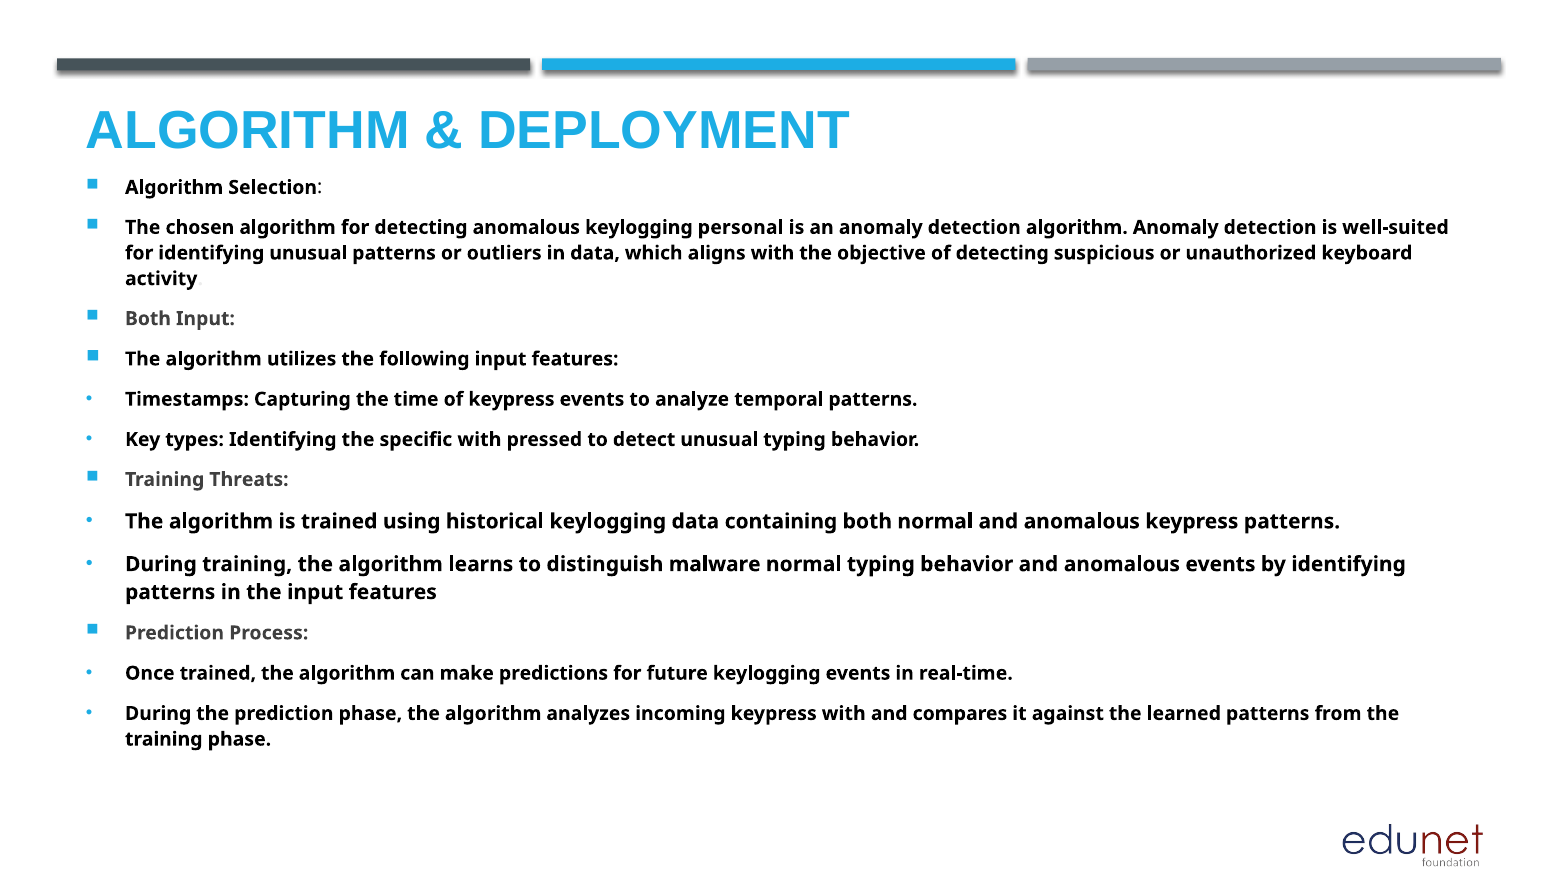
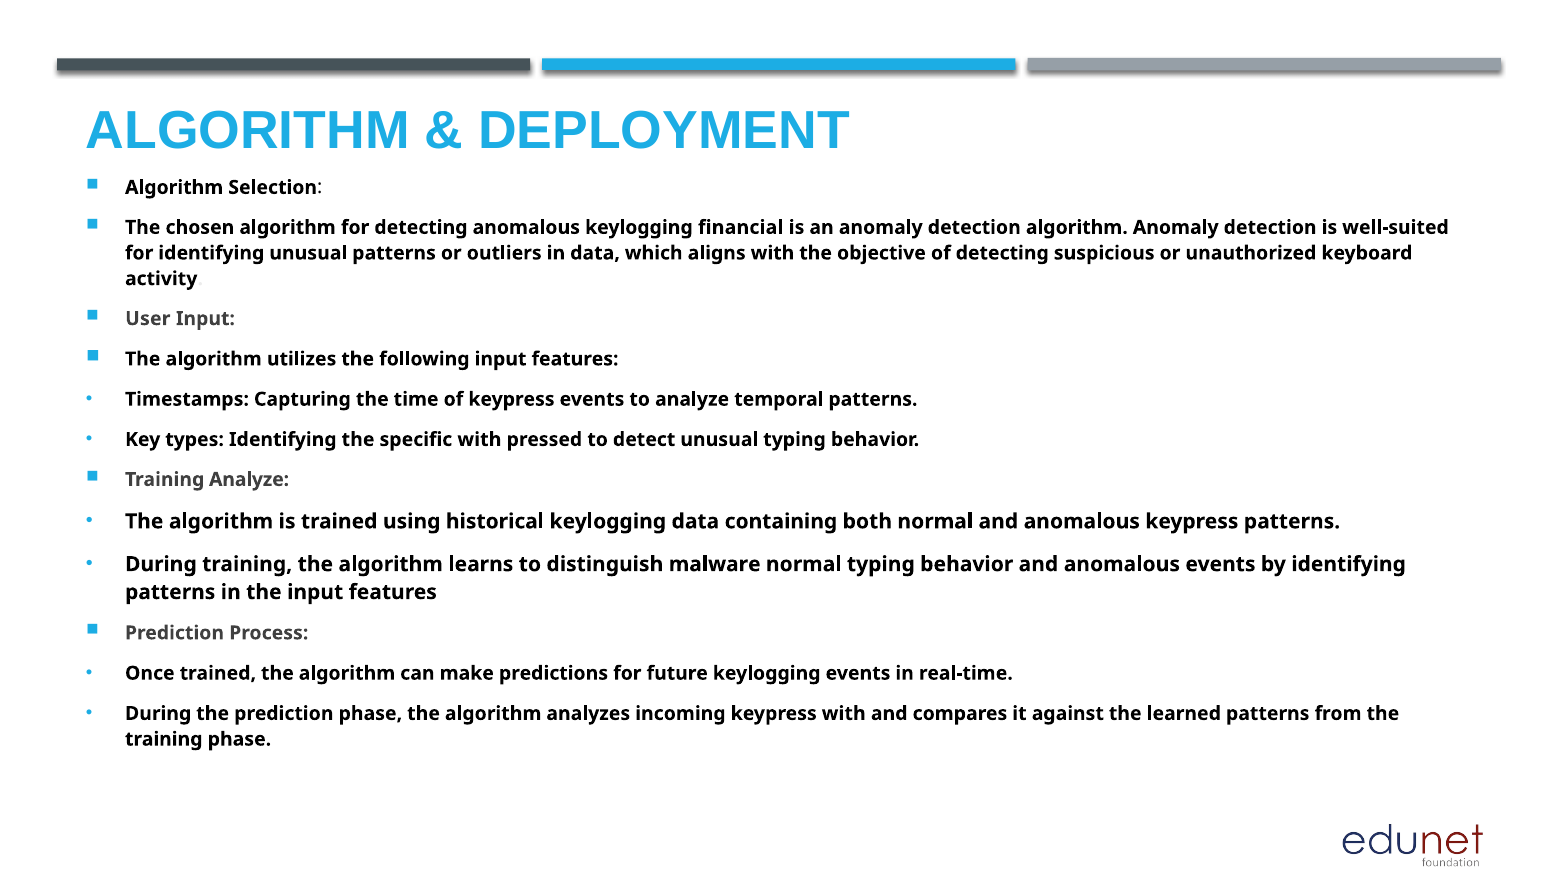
personal: personal -> financial (741, 228)
Both: Both -> User (148, 319)
Training Threats: Threats -> Analyze (249, 480)
